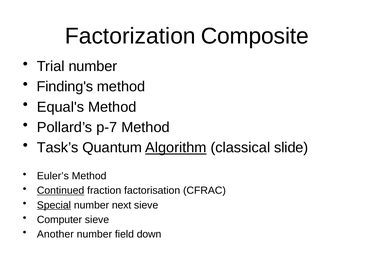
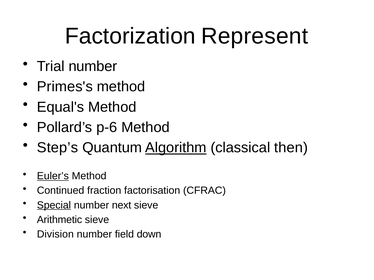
Composite: Composite -> Represent (255, 36)
Finding's: Finding's -> Primes's (65, 87)
p-7: p-7 -> p-6 (107, 128)
Task’s: Task’s -> Step’s (58, 148)
slide: slide -> then (291, 148)
Euler’s underline: none -> present (53, 176)
Continued underline: present -> none (61, 191)
Computer: Computer -> Arithmetic (59, 220)
Another: Another -> Division (55, 235)
